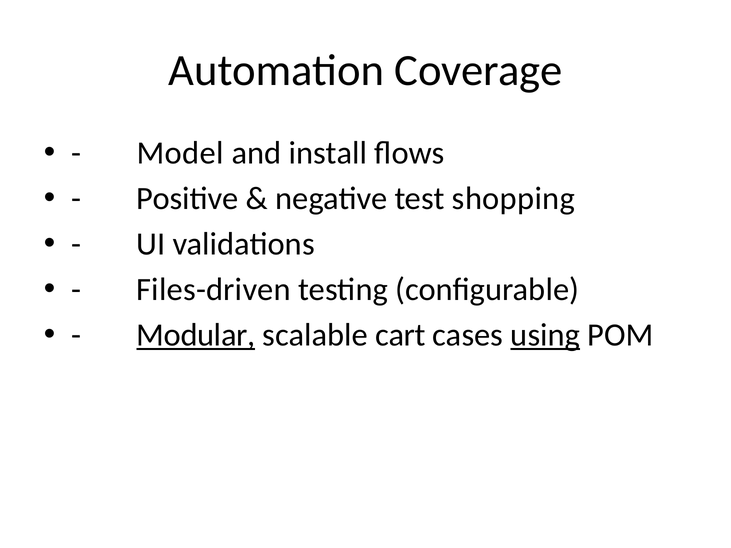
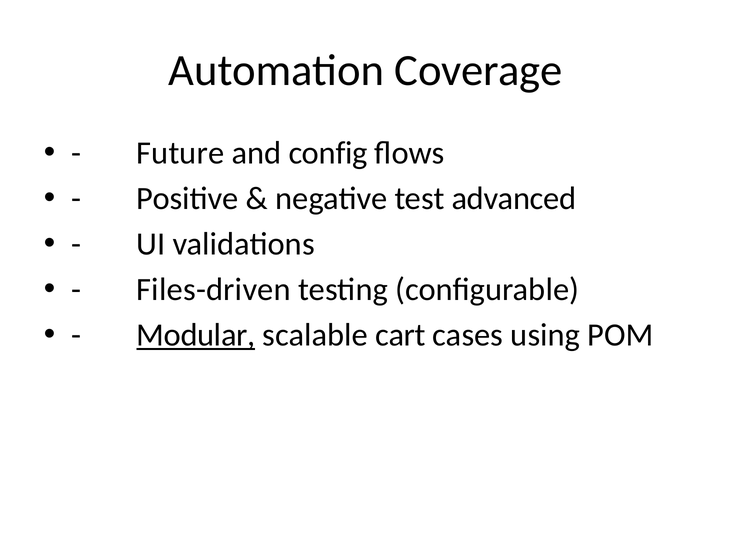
Model: Model -> Future (180, 153)
install: install -> config (328, 153)
shopping: shopping -> advanced (514, 199)
using underline: present -> none (545, 335)
